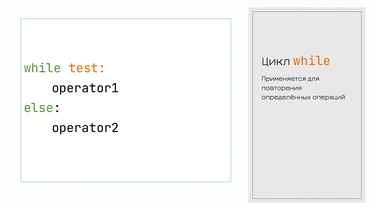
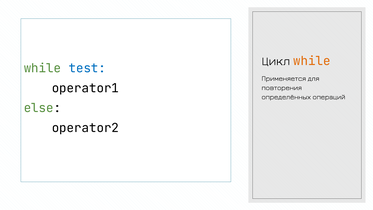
test colour: orange -> blue (87, 68)
